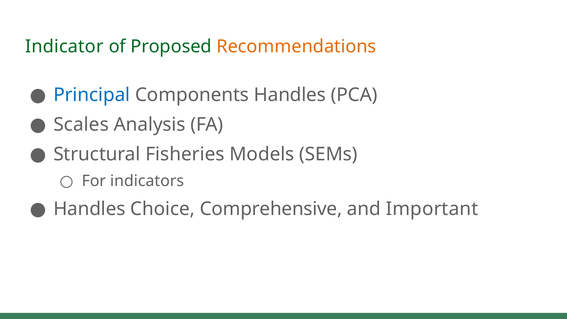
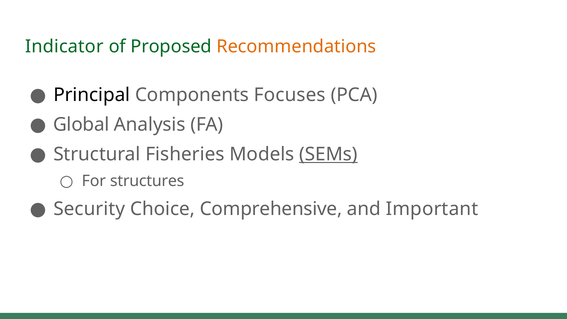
Principal colour: blue -> black (92, 95)
Components Handles: Handles -> Focuses (290, 95)
Scales: Scales -> Global (81, 125)
SEMs underline: none -> present (328, 154)
indicators: indicators -> structures (147, 181)
Handles: Handles -> Security (89, 209)
